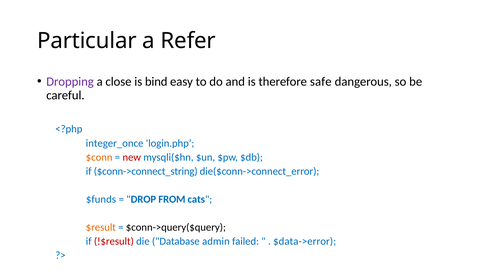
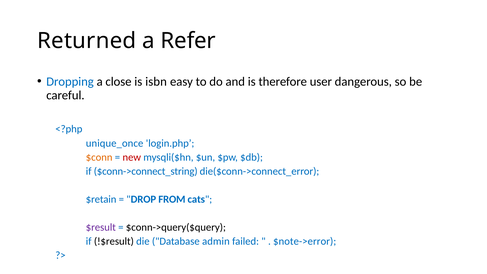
Particular: Particular -> Returned (87, 41)
Dropping colour: purple -> blue (70, 82)
bind: bind -> isbn (156, 82)
safe: safe -> user (321, 82)
integer_once: integer_once -> unique_once (115, 143)
$funds: $funds -> $retain (101, 199)
$result colour: orange -> purple (101, 227)
!$result colour: red -> black (114, 241)
$data->error: $data->error -> $note->error (305, 241)
